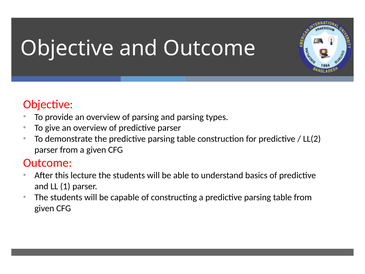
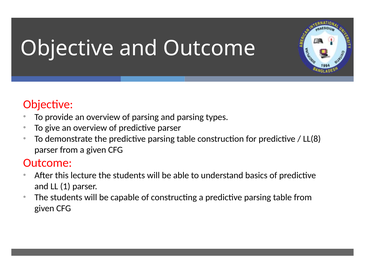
LL(2: LL(2 -> LL(8 (312, 139)
